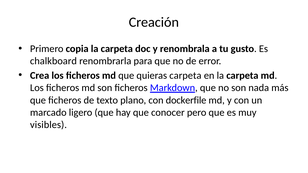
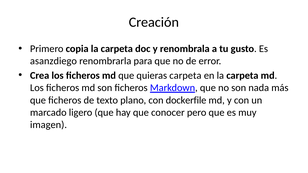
chalkboard: chalkboard -> asanzdiego (53, 61)
visibles: visibles -> imagen (49, 125)
